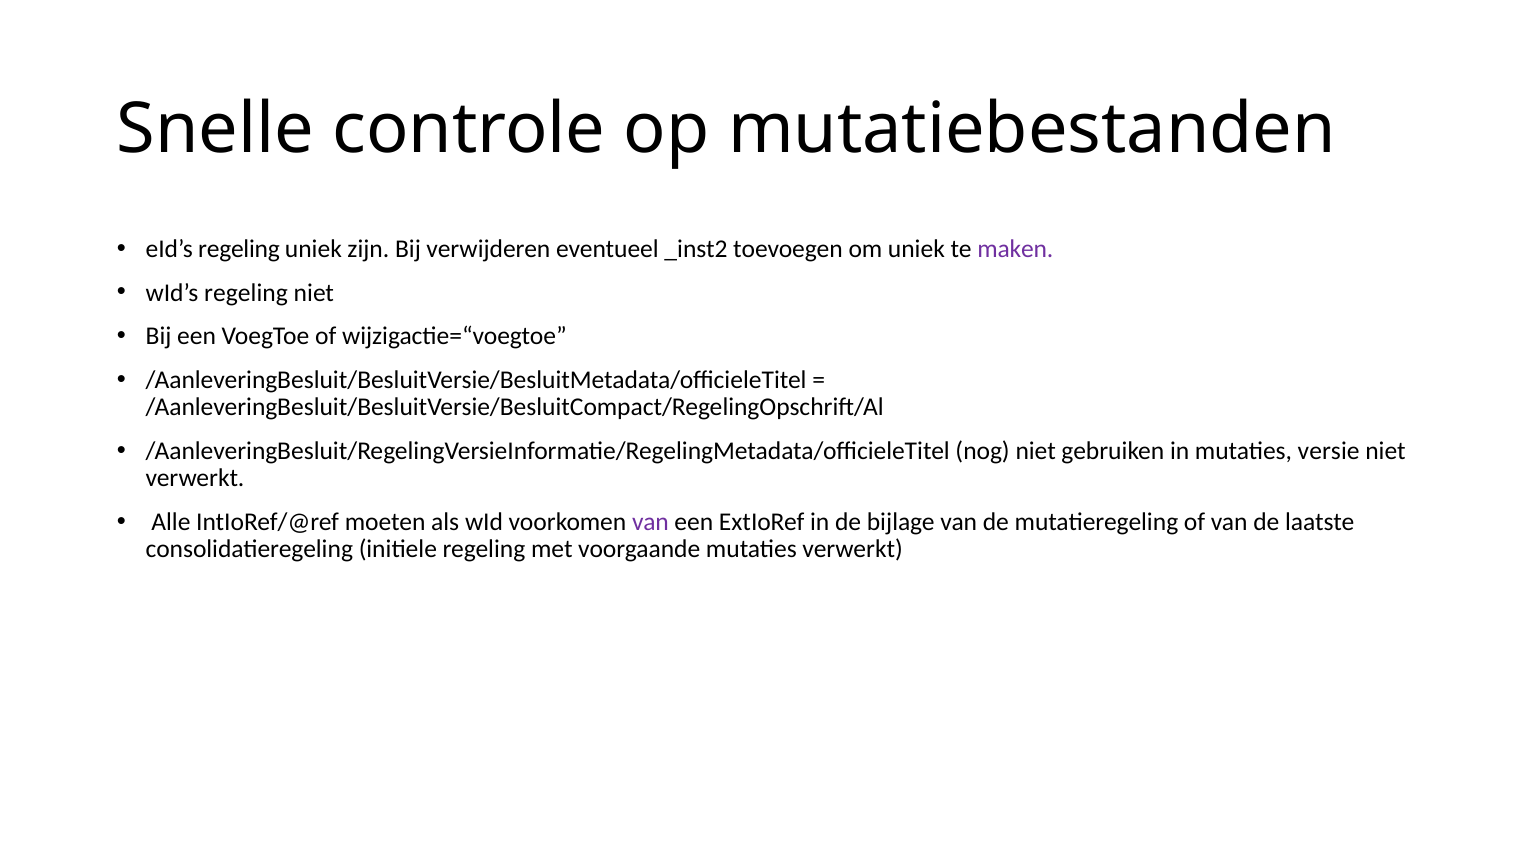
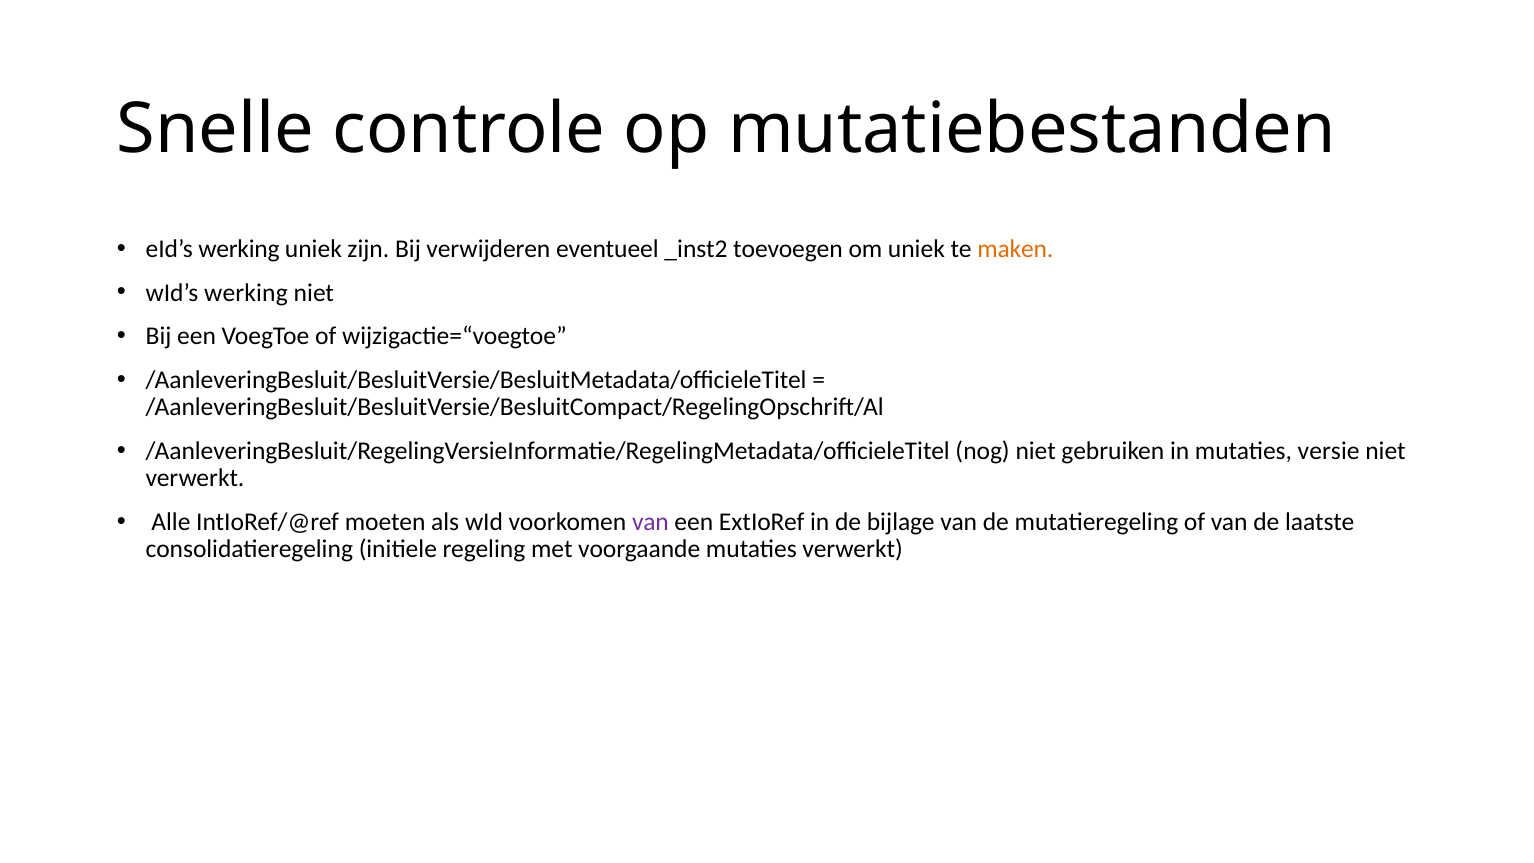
eId’s regeling: regeling -> werking (239, 249)
maken colour: purple -> orange (1015, 249)
wId’s regeling: regeling -> werking (246, 293)
